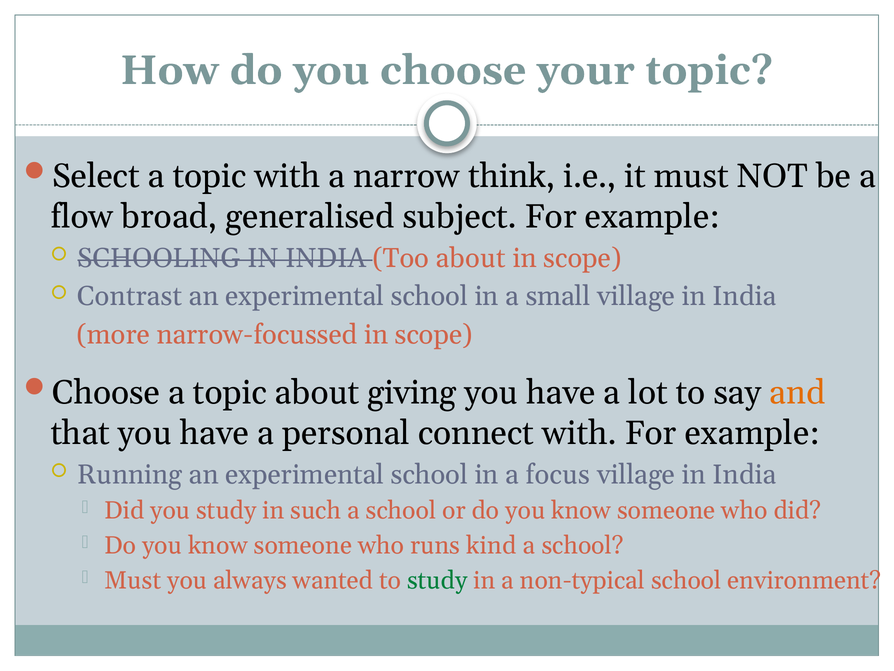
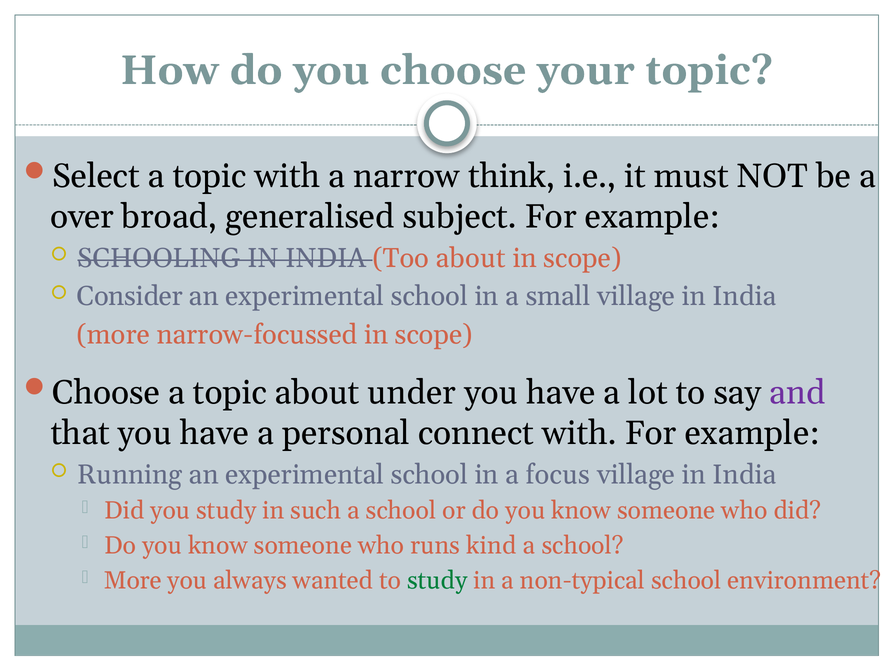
flow: flow -> over (82, 216)
Contrast: Contrast -> Consider (130, 296)
giving: giving -> under (412, 392)
and colour: orange -> purple (797, 392)
Must: Must -> More (133, 580)
